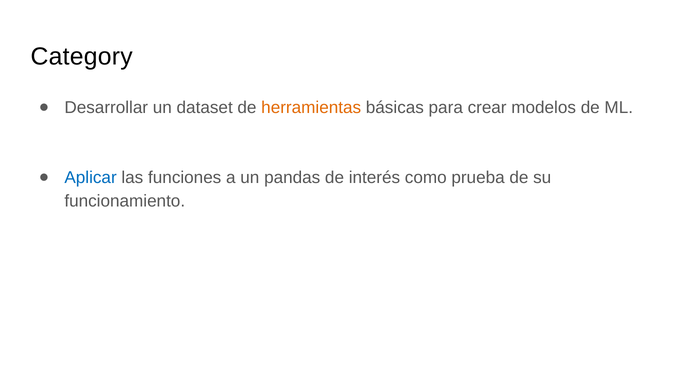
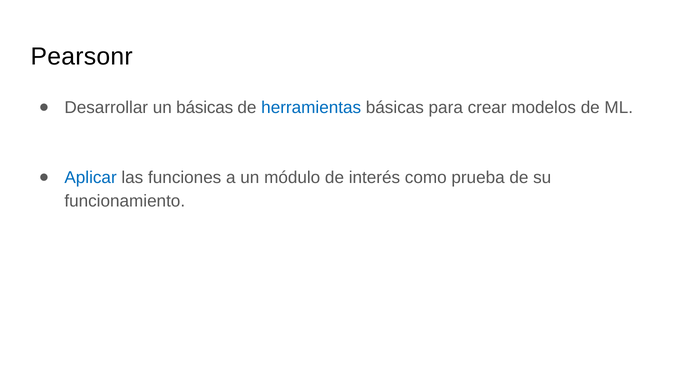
Category: Category -> Pearsonr (82, 57)
un dataset: dataset -> básicas (205, 108)
herramientas colour: orange -> blue (311, 108)
pandas: pandas -> módulo (292, 178)
